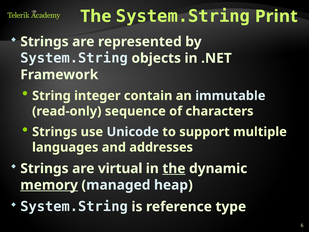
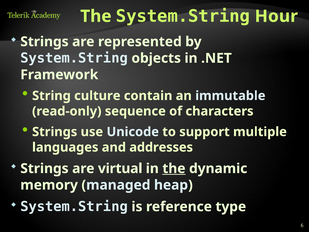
Print: Print -> Hour (276, 16)
integer: integer -> culture (97, 96)
memory underline: present -> none (49, 185)
